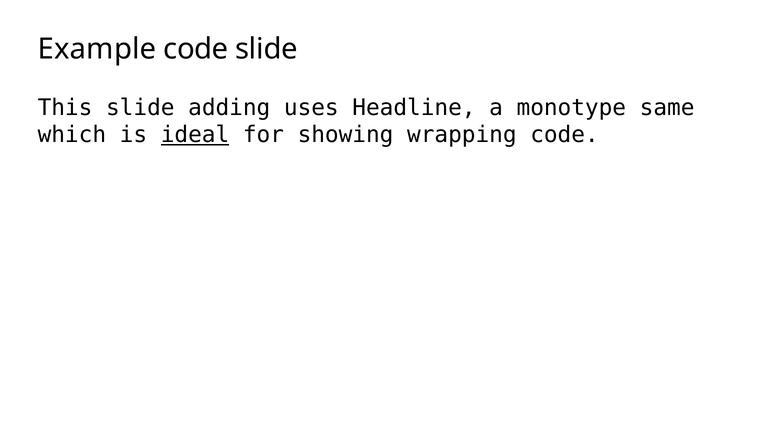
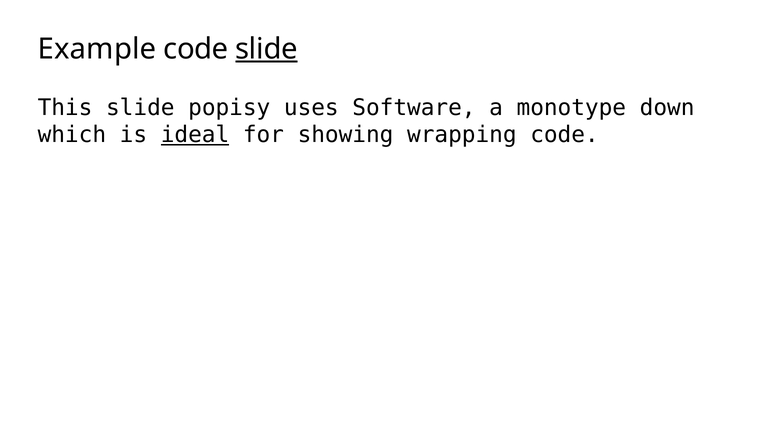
slide underline: none -> present (267, 49)
adding: adding -> popisy (229, 107)
Headline: Headline -> Software (414, 107)
same: same -> down (667, 107)
